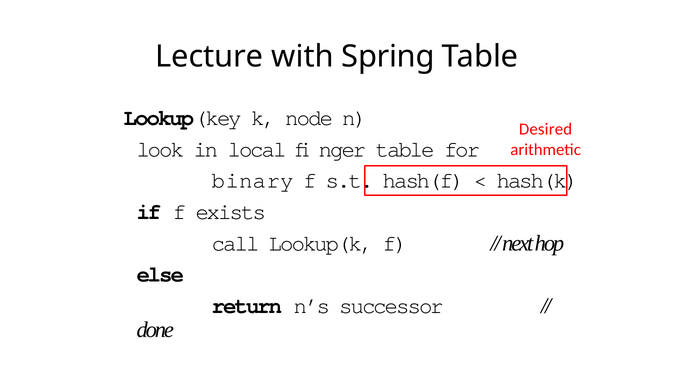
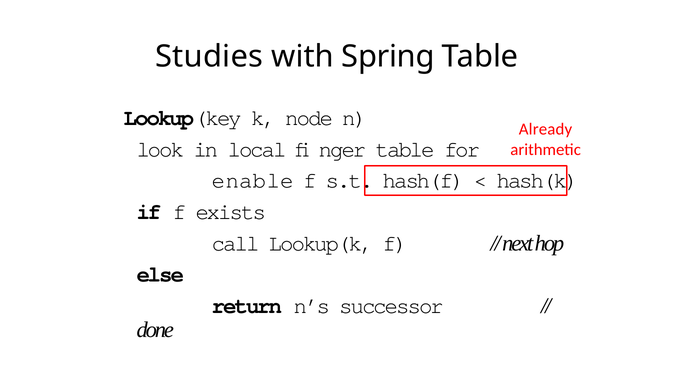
Lecture: Lecture -> Studies (209, 57)
Desired: Desired -> Already (546, 129)
binary: binary -> enable (253, 181)
